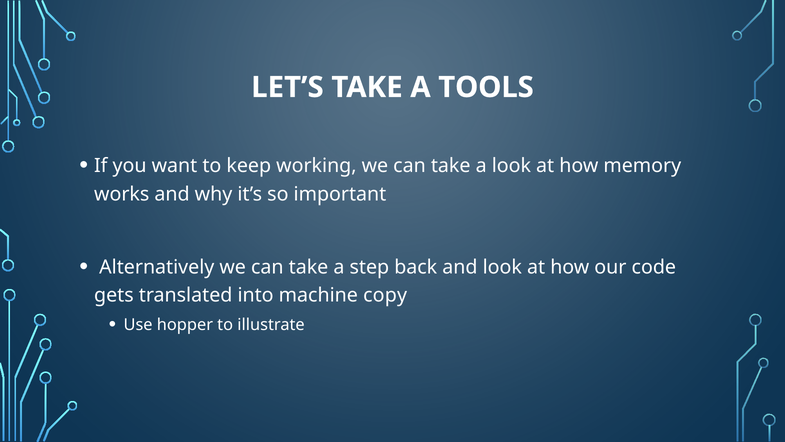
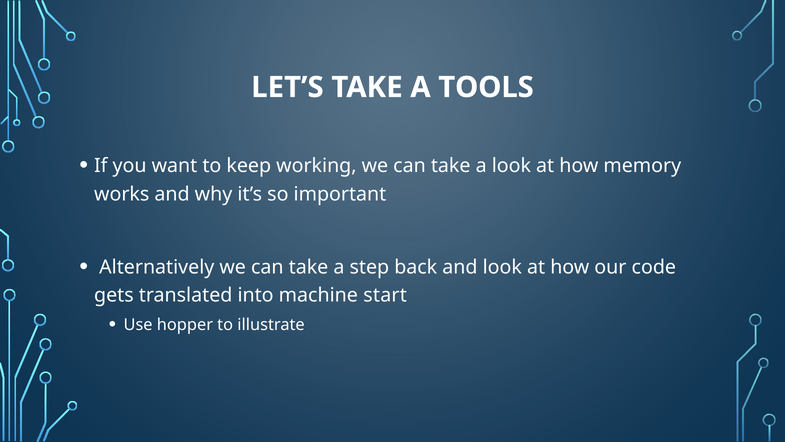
copy: copy -> start (385, 295)
